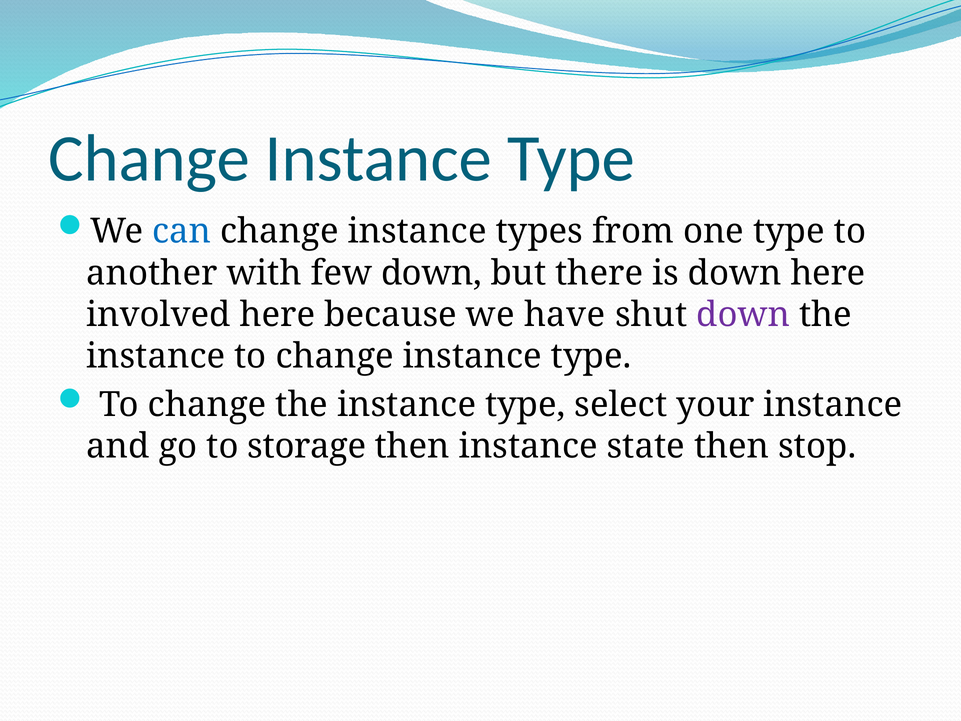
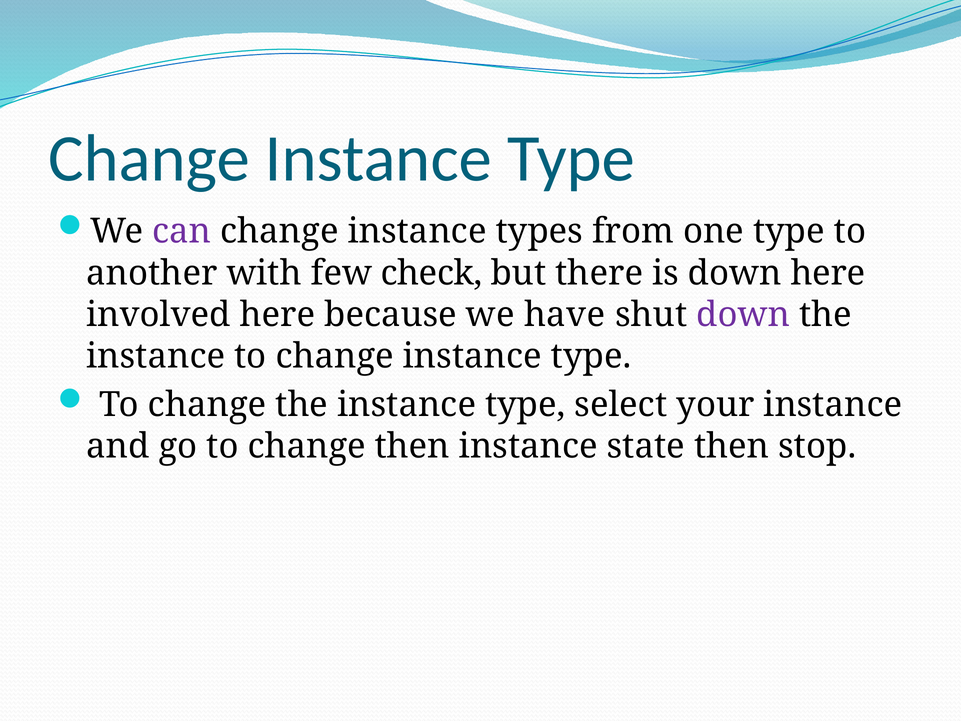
can colour: blue -> purple (182, 231)
few down: down -> check (432, 273)
go to storage: storage -> change (307, 446)
